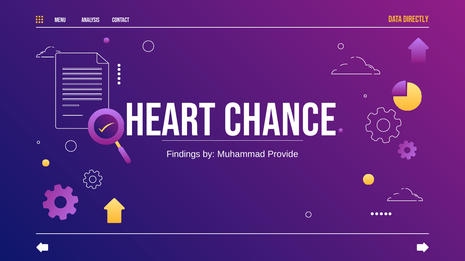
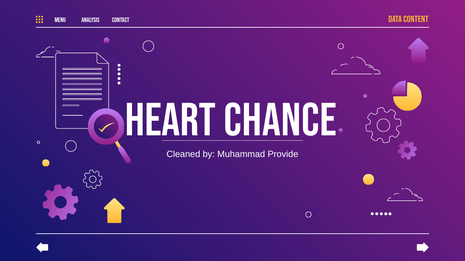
DIRECTLY: DIRECTLY -> CONTENT (416, 19)
Findings: Findings -> Cleaned (183, 155)
